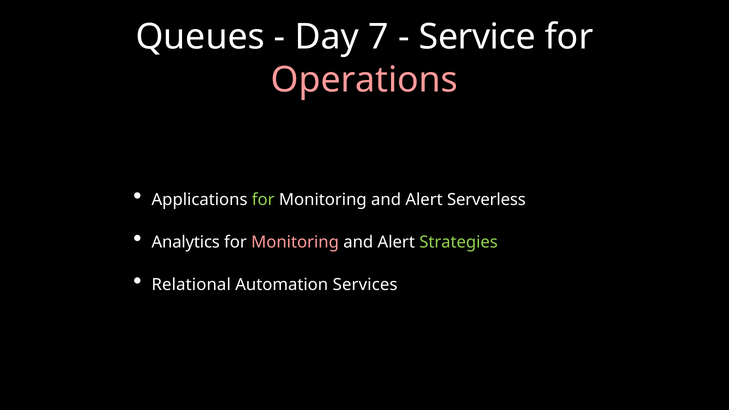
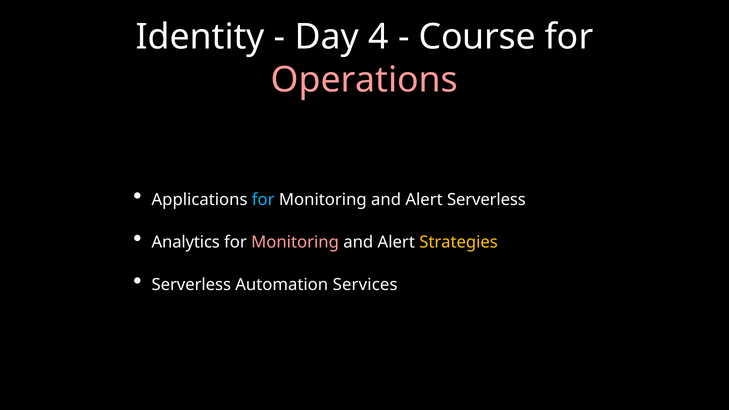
Queues: Queues -> Identity (200, 37)
7: 7 -> 4 (379, 37)
Service: Service -> Course (477, 37)
for colour: light green -> light blue (263, 200)
Strategies colour: light green -> yellow (459, 242)
Relational: Relational -> Serverless (191, 285)
